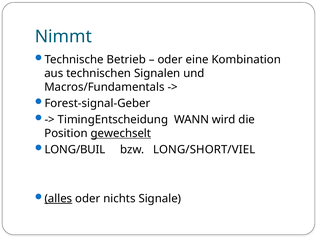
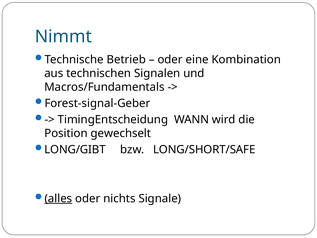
gewechselt underline: present -> none (121, 133)
LONG/BUIL: LONG/BUIL -> LONG/GIBT (75, 149)
LONG/SHORT/VIEL: LONG/SHORT/VIEL -> LONG/SHORT/SAFE (204, 149)
